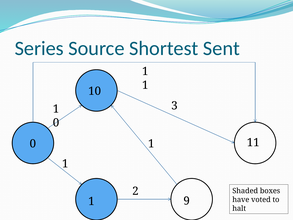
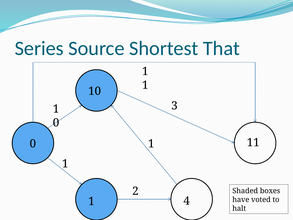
Sent: Sent -> That (221, 48)
9: 9 -> 4 (187, 201)
